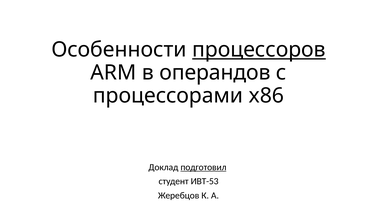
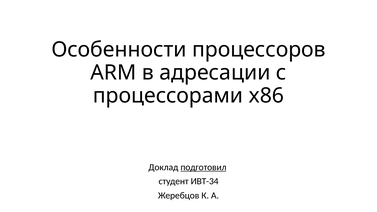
процессоров underline: present -> none (259, 50)
операндов: операндов -> адресации (215, 73)
ИВТ-53: ИВТ-53 -> ИВТ-34 (205, 181)
